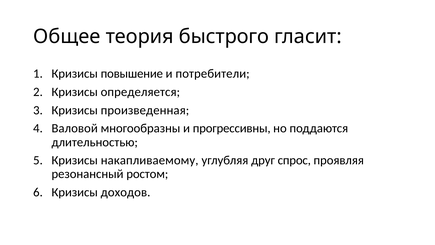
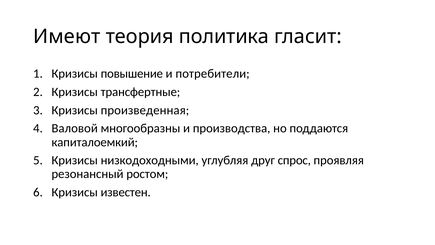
Общее: Общее -> Имеют (67, 37)
быстрого: быстрого -> политика (224, 37)
определяется: определяется -> трансфертные (140, 92)
прогрессивны: прогрессивны -> производства (232, 128)
длительностью: длительностью -> капиталоемкий (95, 142)
накапливаемому: накапливаемому -> низкодоходными (150, 160)
доходов: доходов -> известен (126, 192)
